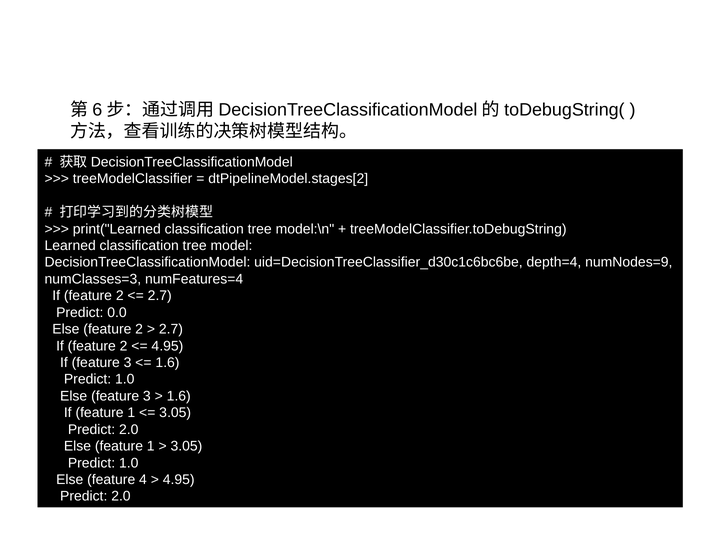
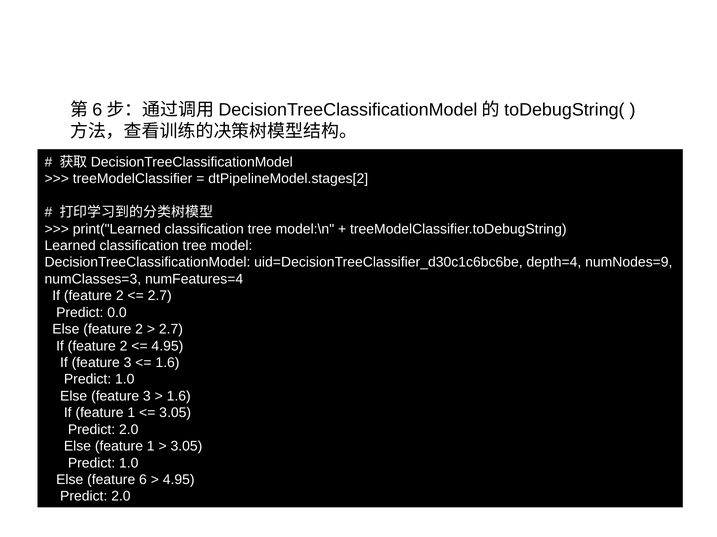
4: 4 -> 6 (143, 480)
